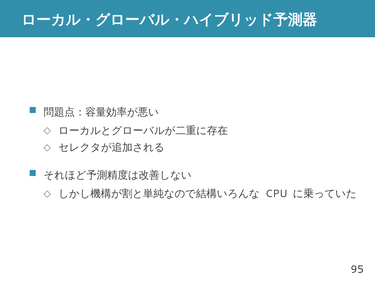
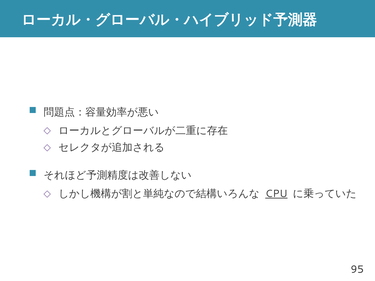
CPU underline: none -> present (276, 194)
